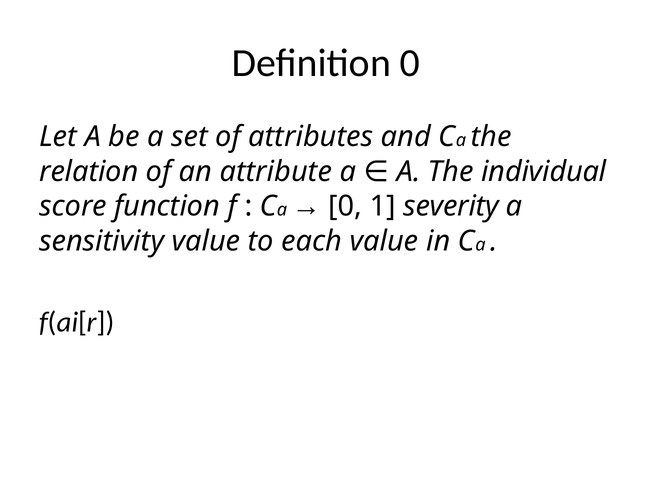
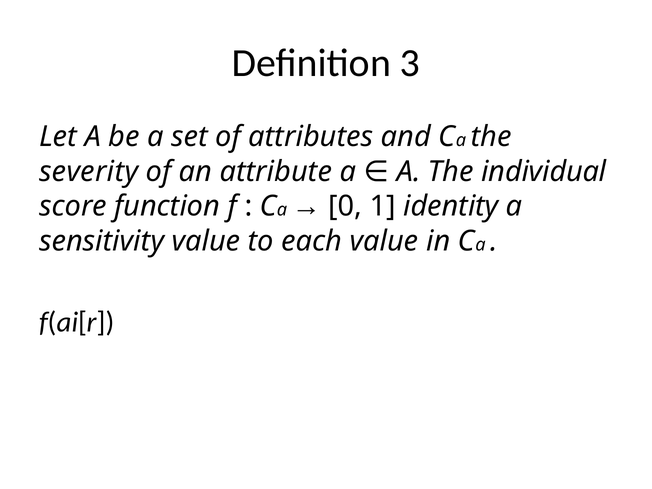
Definition 0: 0 -> 3 (410, 63)
relation: relation -> severity (89, 172)
severity: severity -> identity (451, 206)
